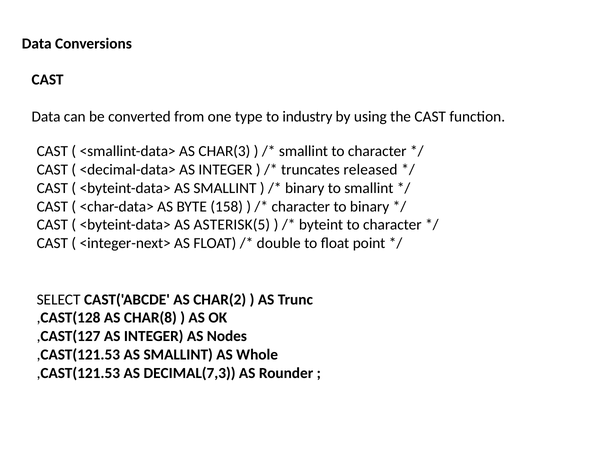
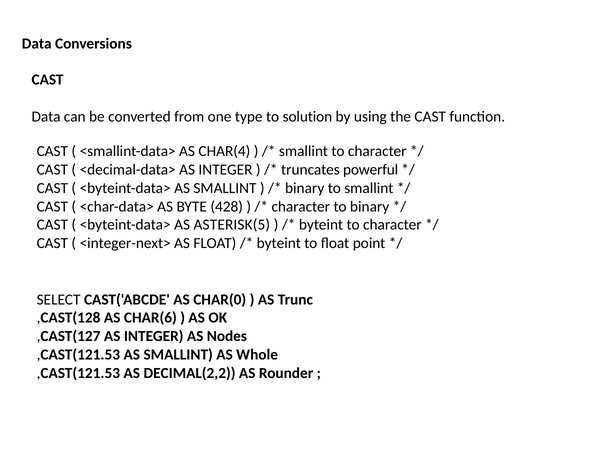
industry: industry -> solution (307, 116)
CHAR(3: CHAR(3 -> CHAR(4 (224, 151)
released: released -> powerful (371, 170)
158: 158 -> 428 (227, 206)
double: double -> byteint (279, 243)
CHAR(2: CHAR(2 -> CHAR(0 (220, 299)
CHAR(8: CHAR(8 -> CHAR(6 (150, 318)
DECIMAL(7,3: DECIMAL(7,3 -> DECIMAL(2,2 (190, 373)
